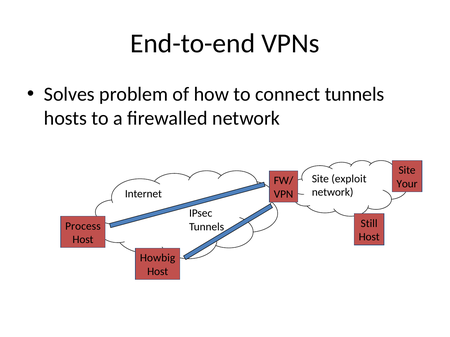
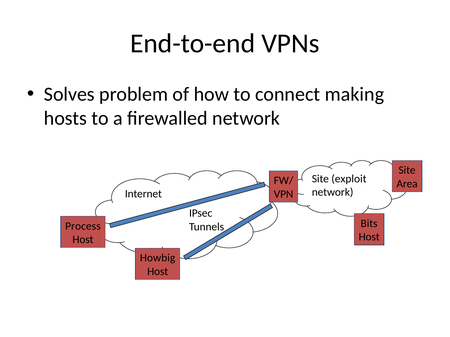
connect tunnels: tunnels -> making (354, 94)
Your: Your -> Area (407, 184)
Still: Still -> Bits (369, 224)
